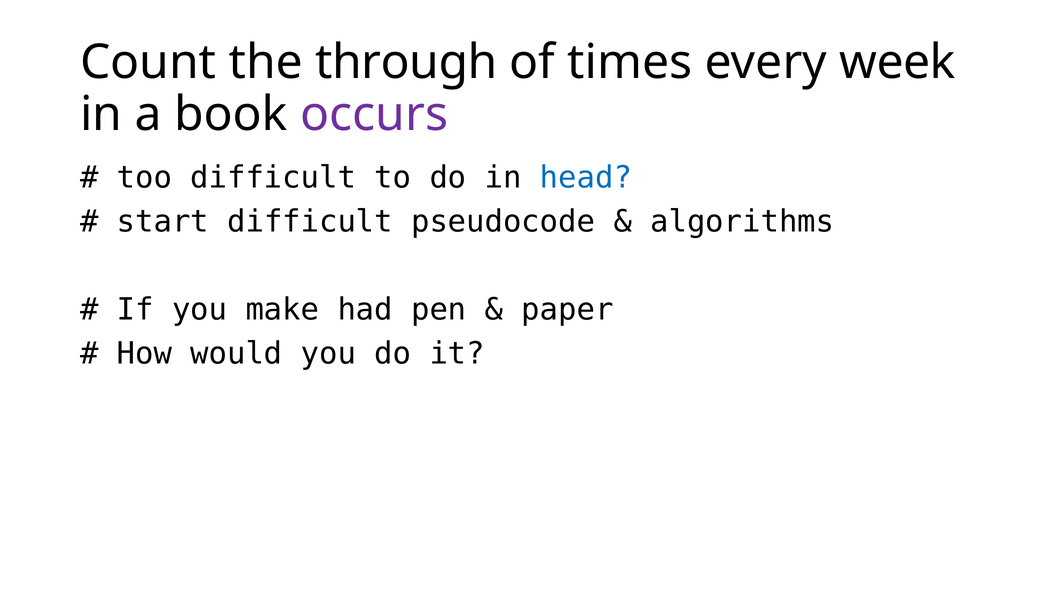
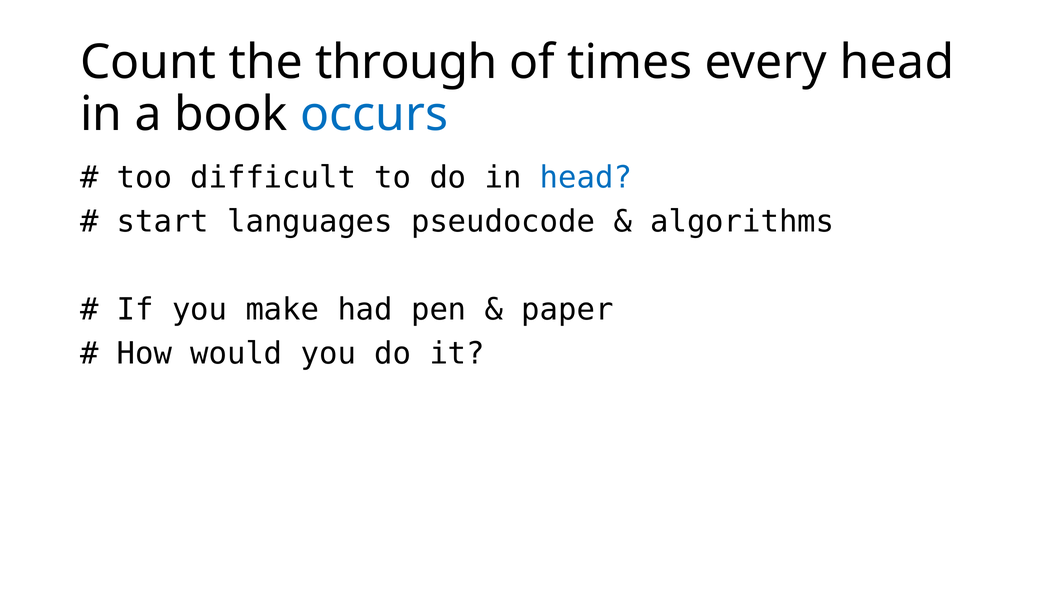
every week: week -> head (897, 62)
occurs colour: purple -> blue (374, 114)
start difficult: difficult -> languages (310, 222)
